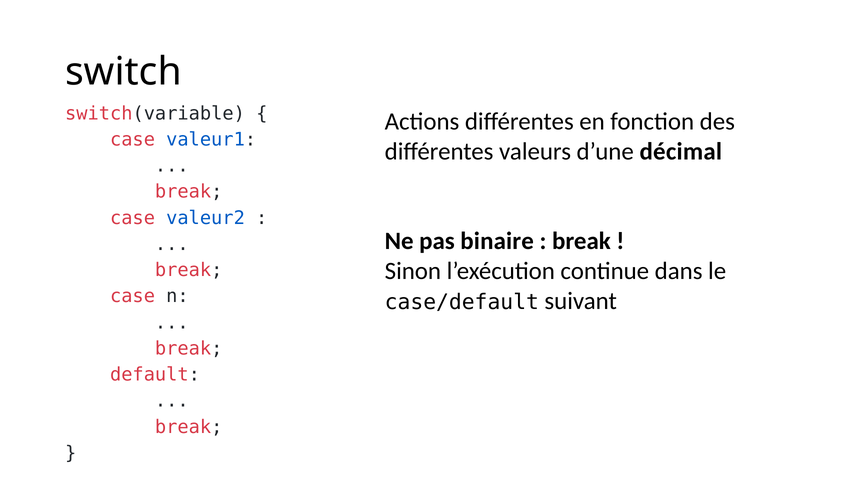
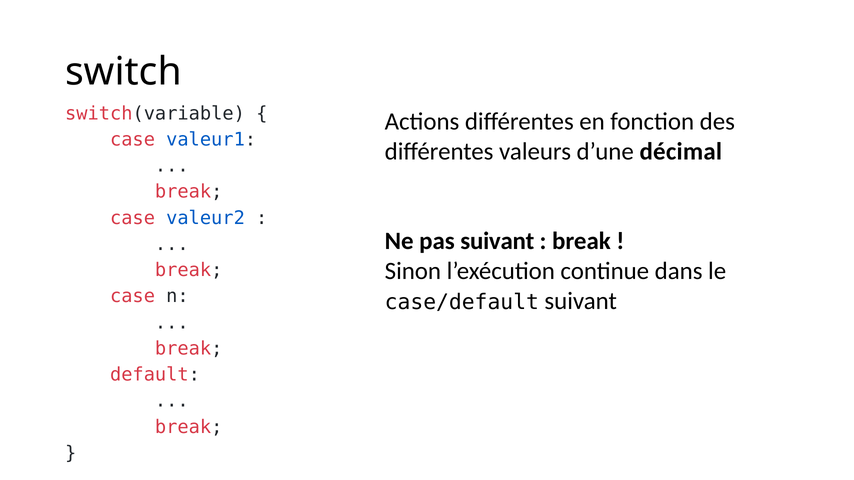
pas binaire: binaire -> suivant (497, 241)
